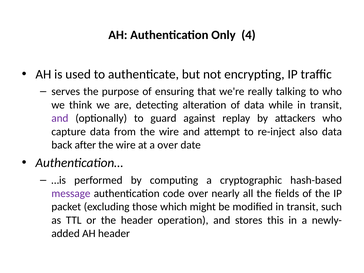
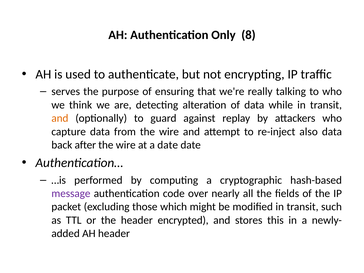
4: 4 -> 8 (248, 35)
and colour: purple -> orange (60, 118)
a over: over -> date (168, 145)
operation: operation -> encrypted (183, 220)
